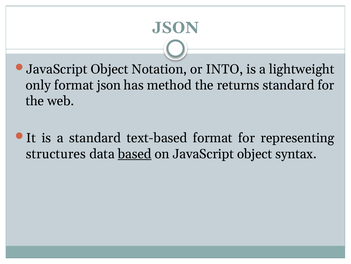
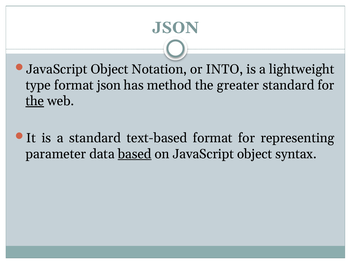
only: only -> type (38, 85)
returns: returns -> greater (238, 85)
the underline: none -> present (35, 101)
structures: structures -> parameter (56, 153)
